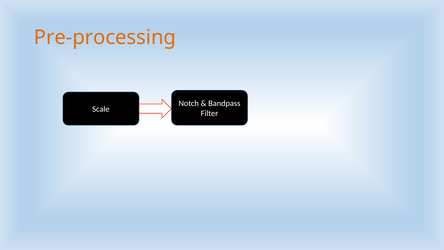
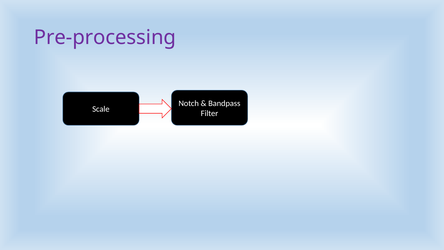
Pre-processing colour: orange -> purple (105, 37)
